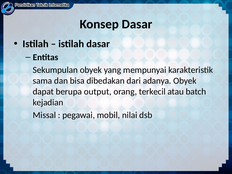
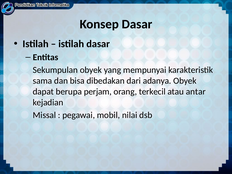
output: output -> perjam (98, 92)
batch: batch -> antar (196, 92)
